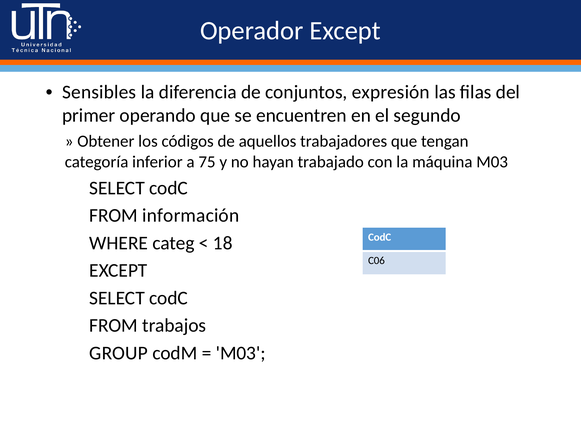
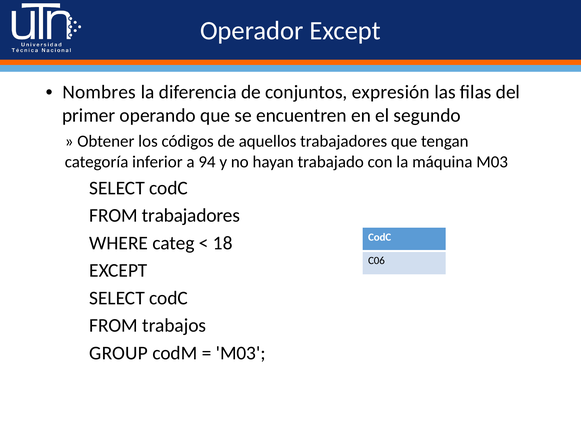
Sensibles: Sensibles -> Nombres (99, 92)
75: 75 -> 94 (207, 162)
FROM información: información -> trabajadores (191, 215)
